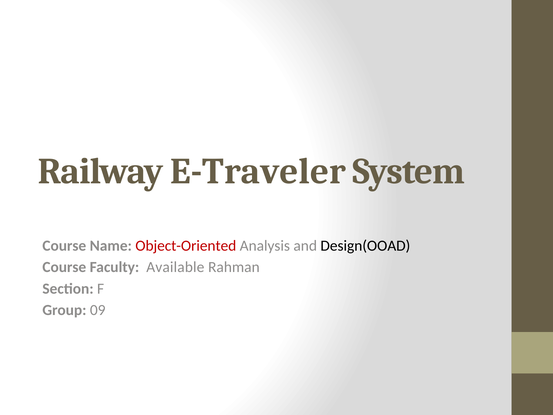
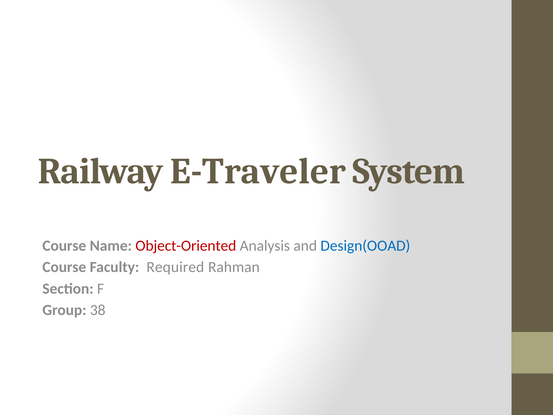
Design(OOAD colour: black -> blue (365, 245)
Available: Available -> Required (175, 267)
09: 09 -> 38 (98, 310)
